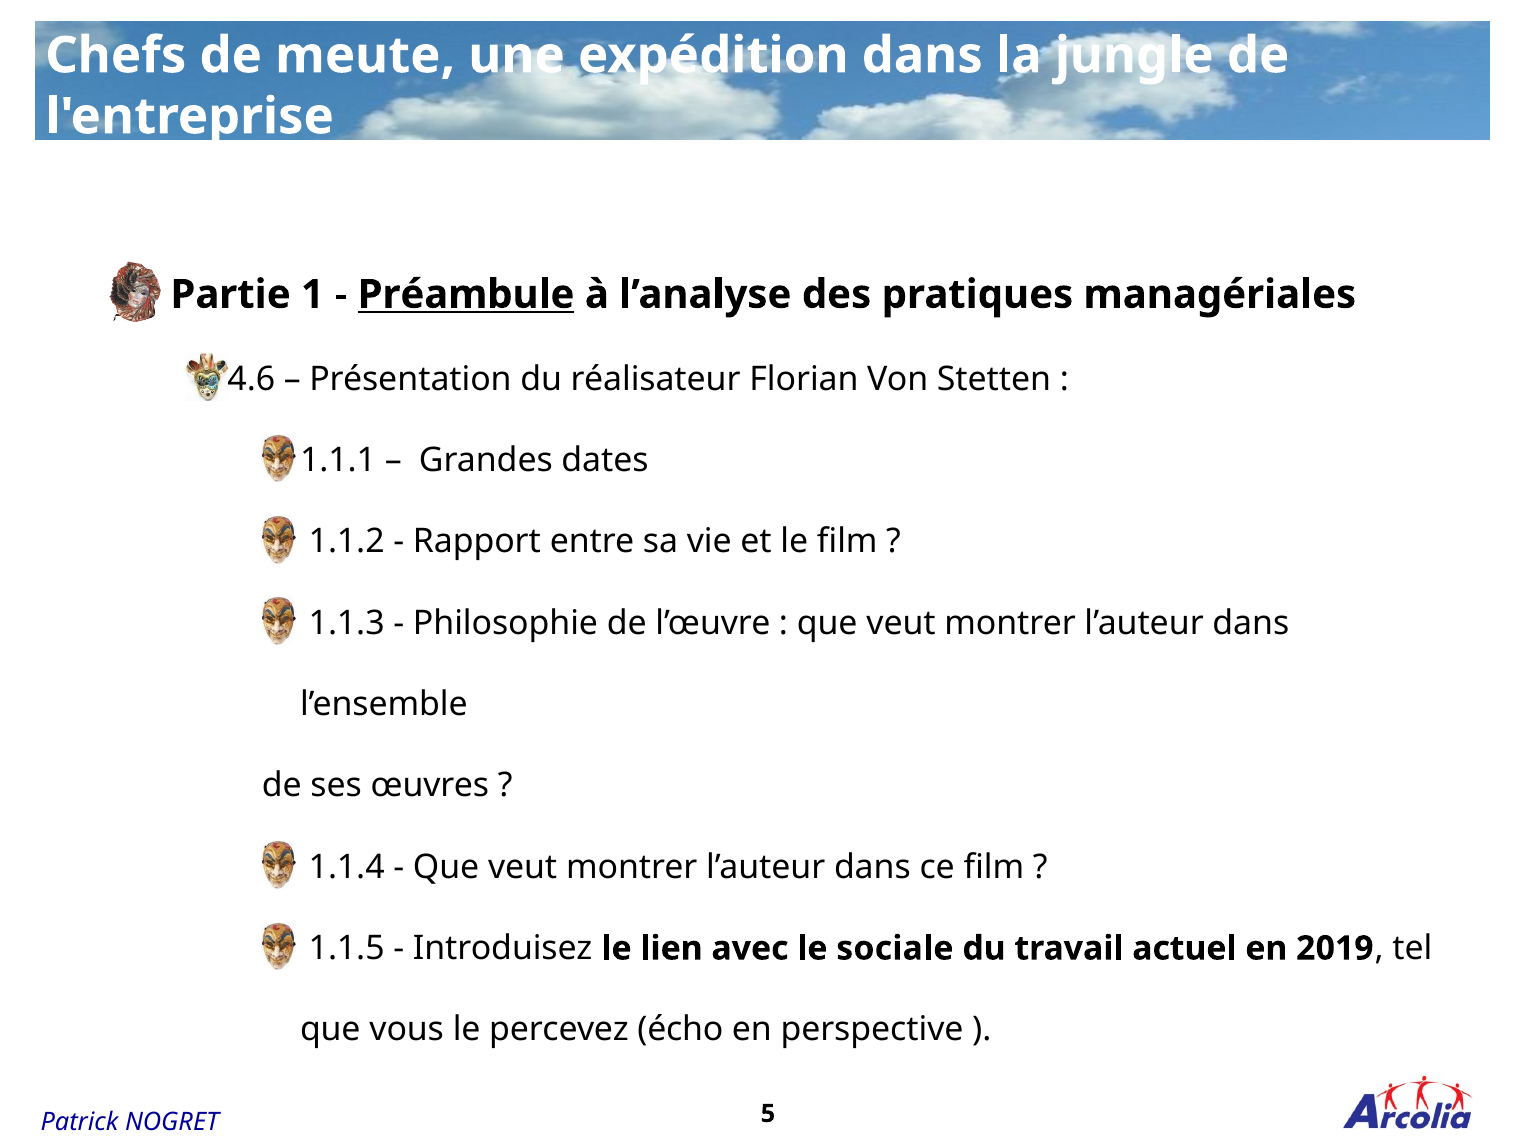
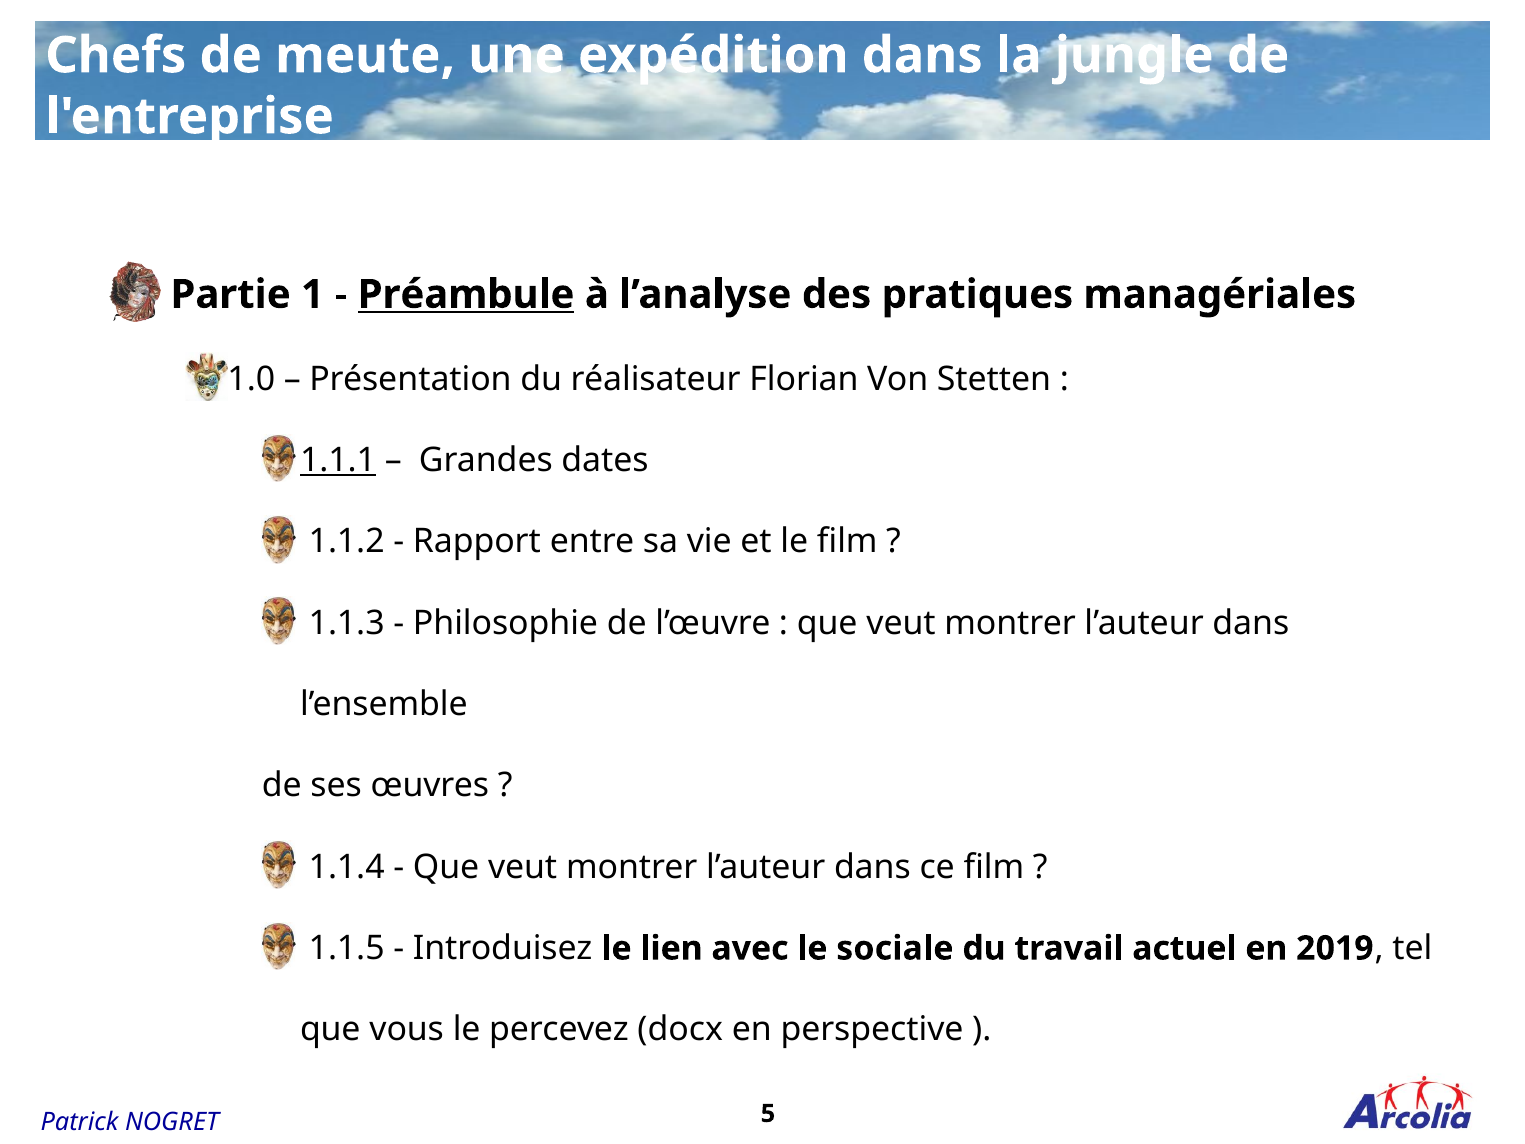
4.6: 4.6 -> 1.0 (251, 379)
1.1.1 underline: none -> present (338, 460)
écho: écho -> docx (680, 1029)
